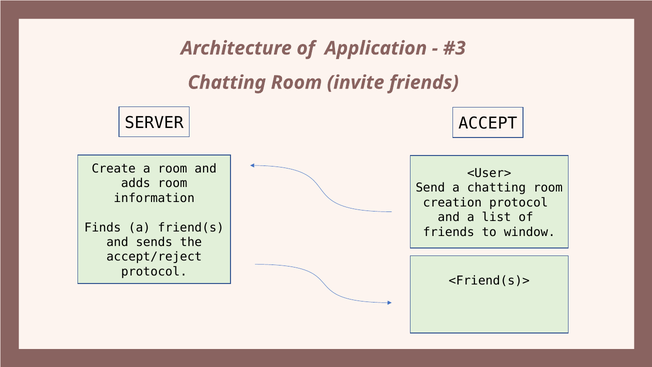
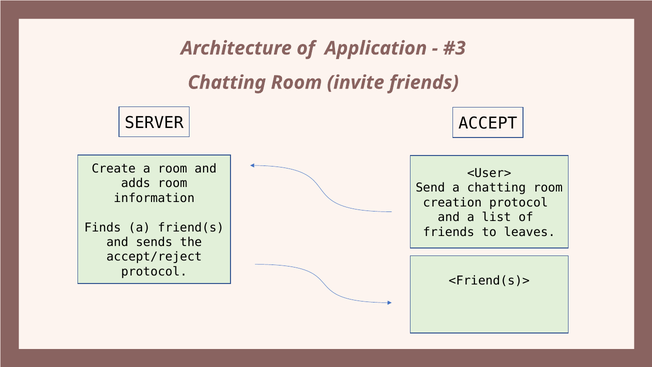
window: window -> leaves (530, 232)
